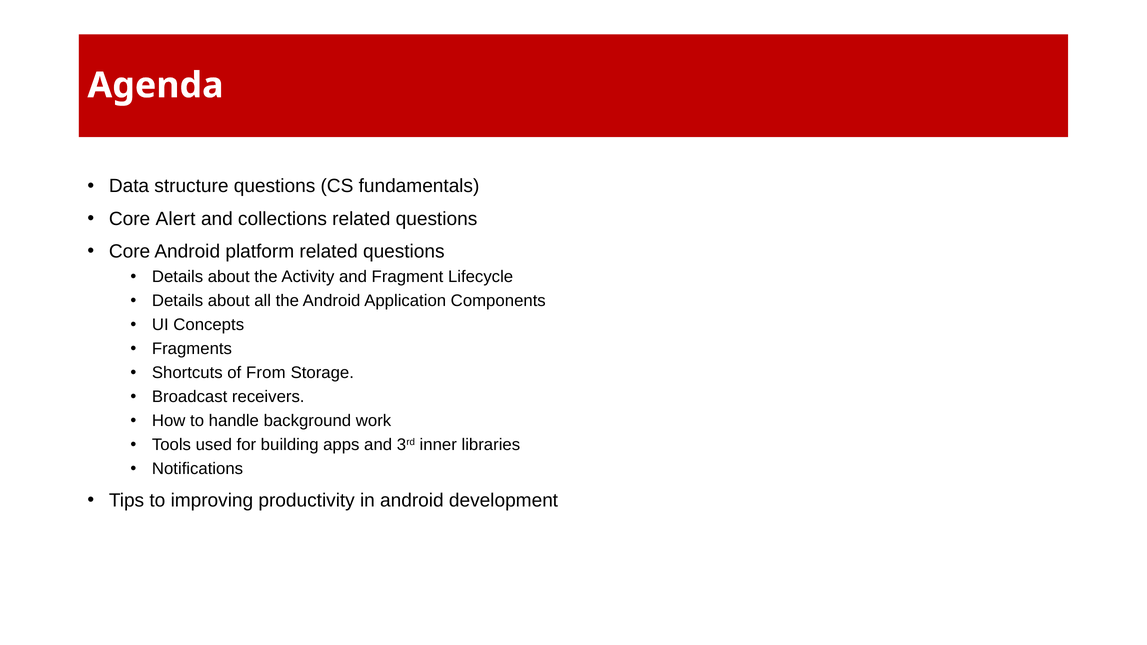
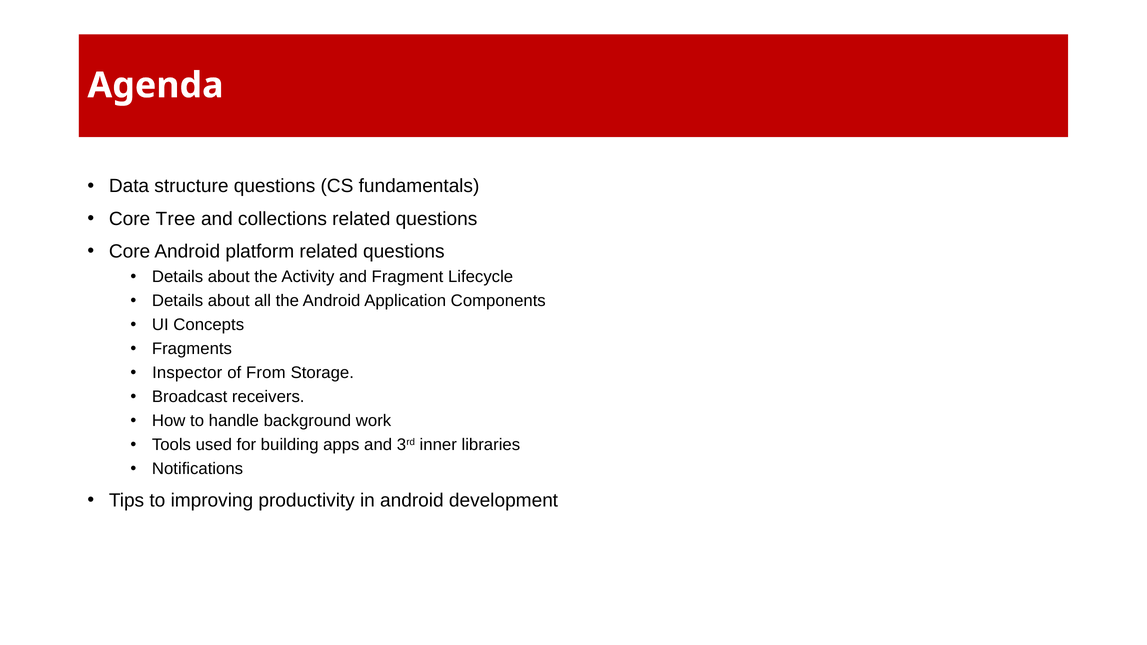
Alert: Alert -> Tree (176, 219)
Shortcuts: Shortcuts -> Inspector (187, 373)
